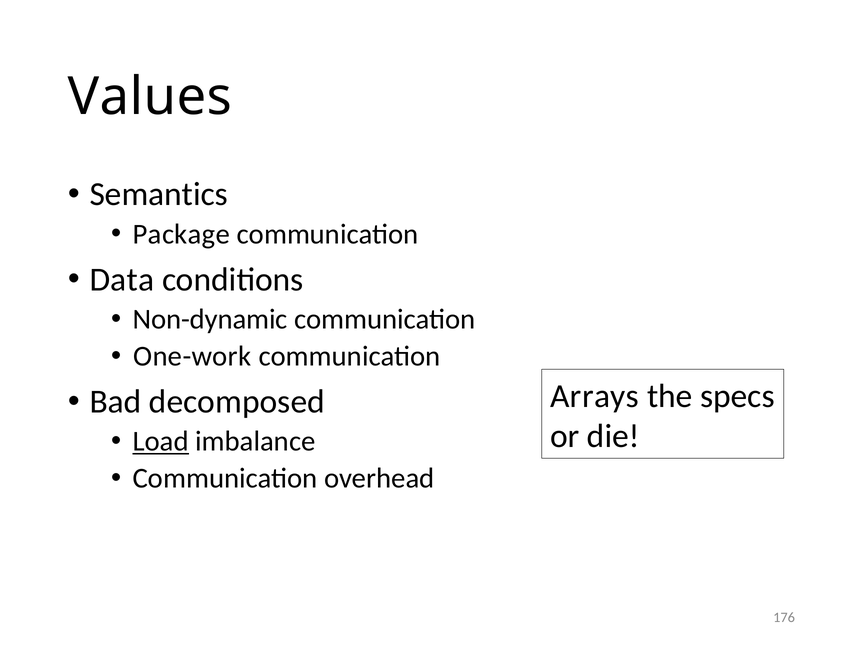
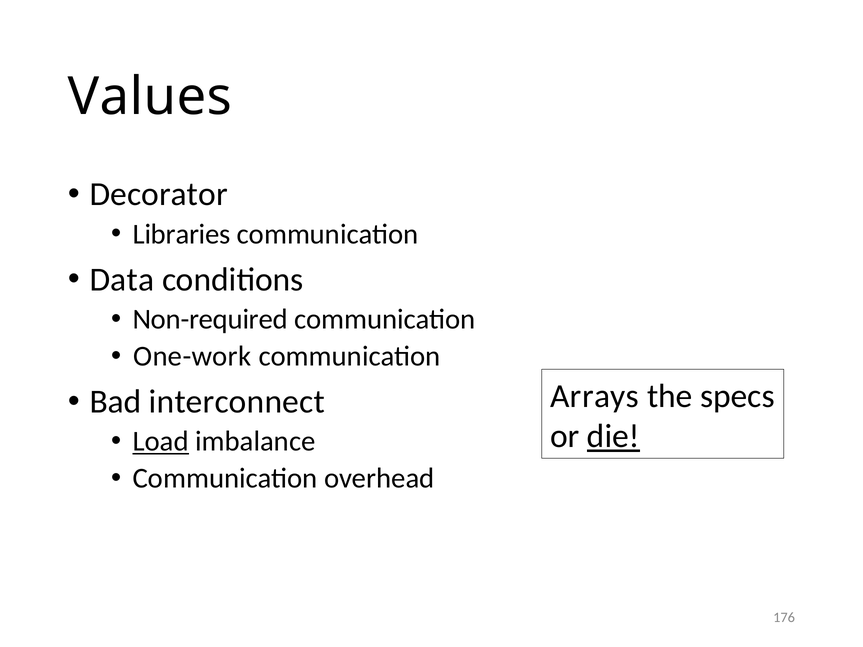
Semantics: Semantics -> Decorator (159, 194)
Package: Package -> Libraries (182, 234)
Non-dynamic: Non-dynamic -> Non-required (210, 319)
decomposed: decomposed -> interconnect (237, 402)
die underline: none -> present (613, 436)
